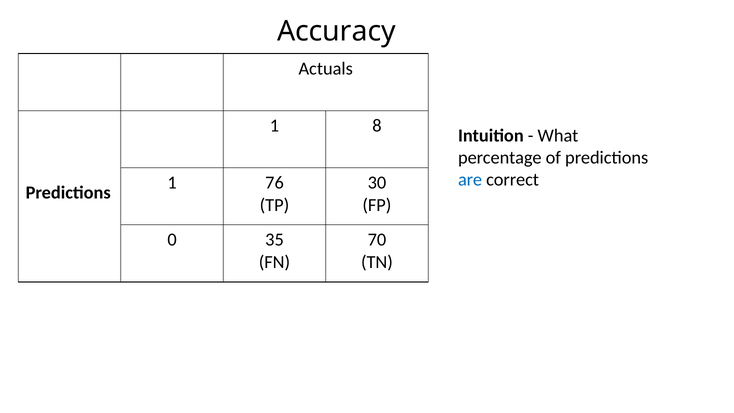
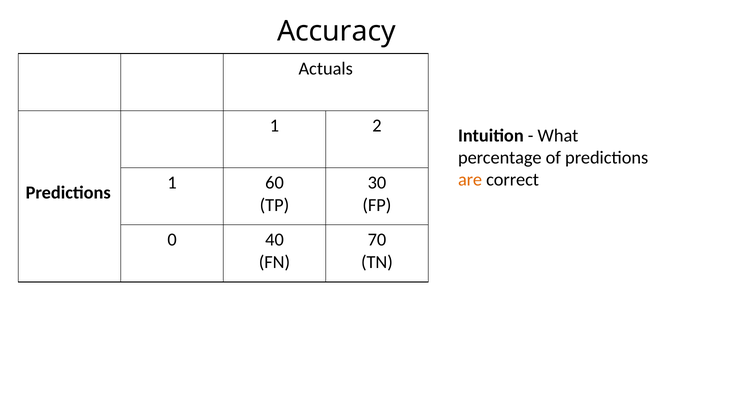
8: 8 -> 2 (377, 126)
are colour: blue -> orange (470, 180)
76: 76 -> 60 (275, 183)
35: 35 -> 40 (275, 240)
